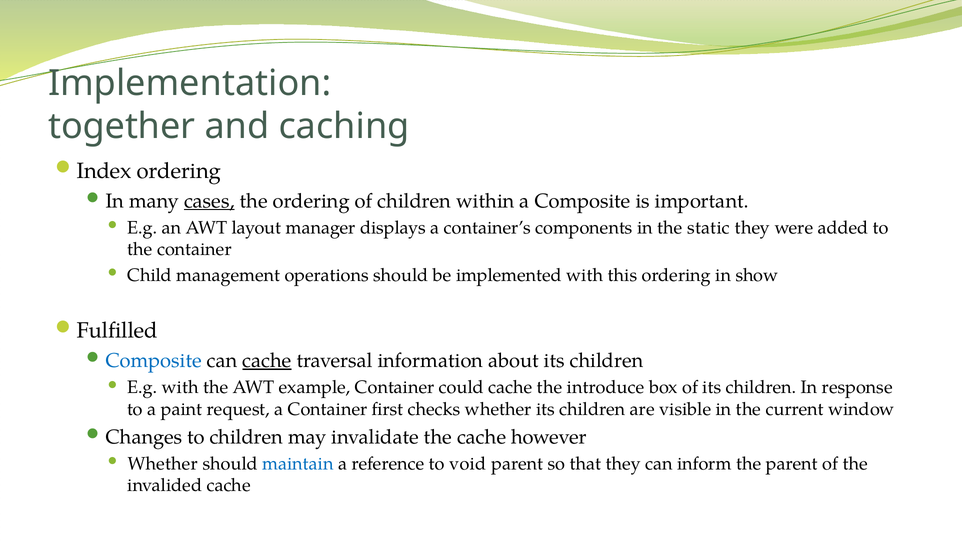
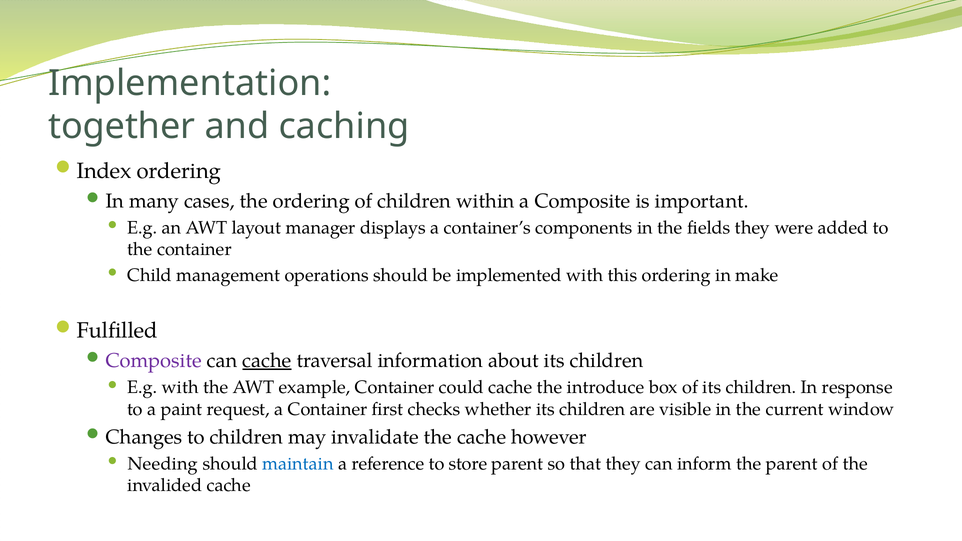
cases underline: present -> none (209, 201)
static: static -> fields (709, 228)
show: show -> make (757, 275)
Composite colour: blue -> purple (154, 361)
Whether: Whether -> Needing (163, 464)
void: void -> store (468, 464)
